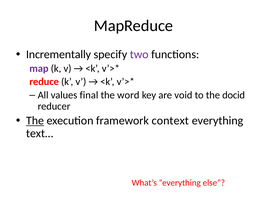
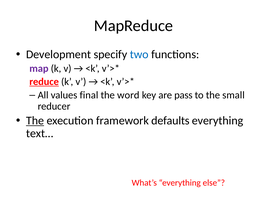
Incrementally: Incrementally -> Development (59, 54)
two colour: purple -> blue (139, 54)
reduce underline: none -> present (44, 82)
void: void -> pass (183, 95)
docid: docid -> small (233, 95)
context: context -> defaults (170, 121)
